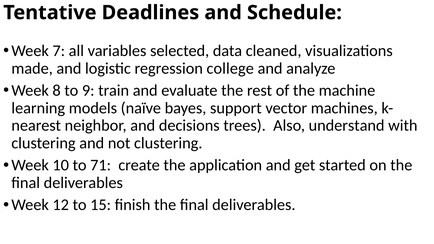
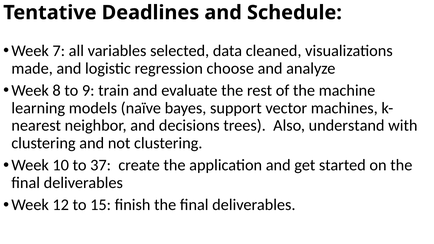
college: college -> choose (230, 68)
71: 71 -> 37 (101, 165)
